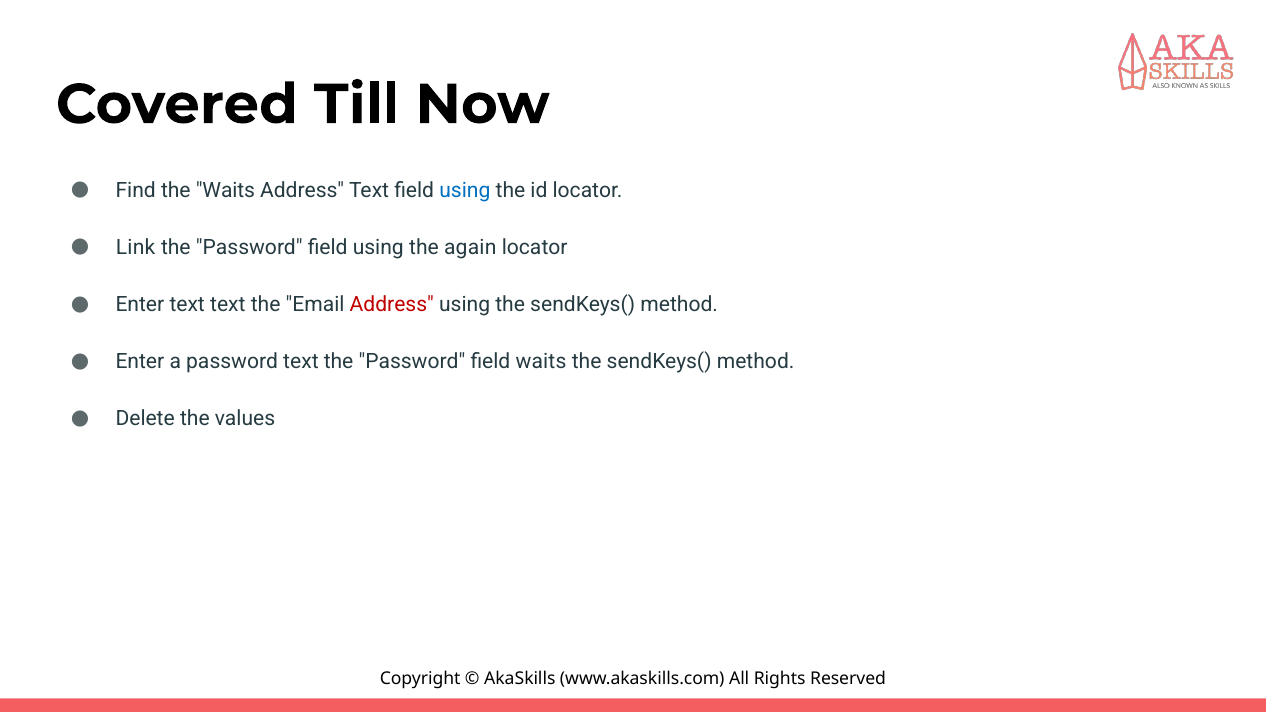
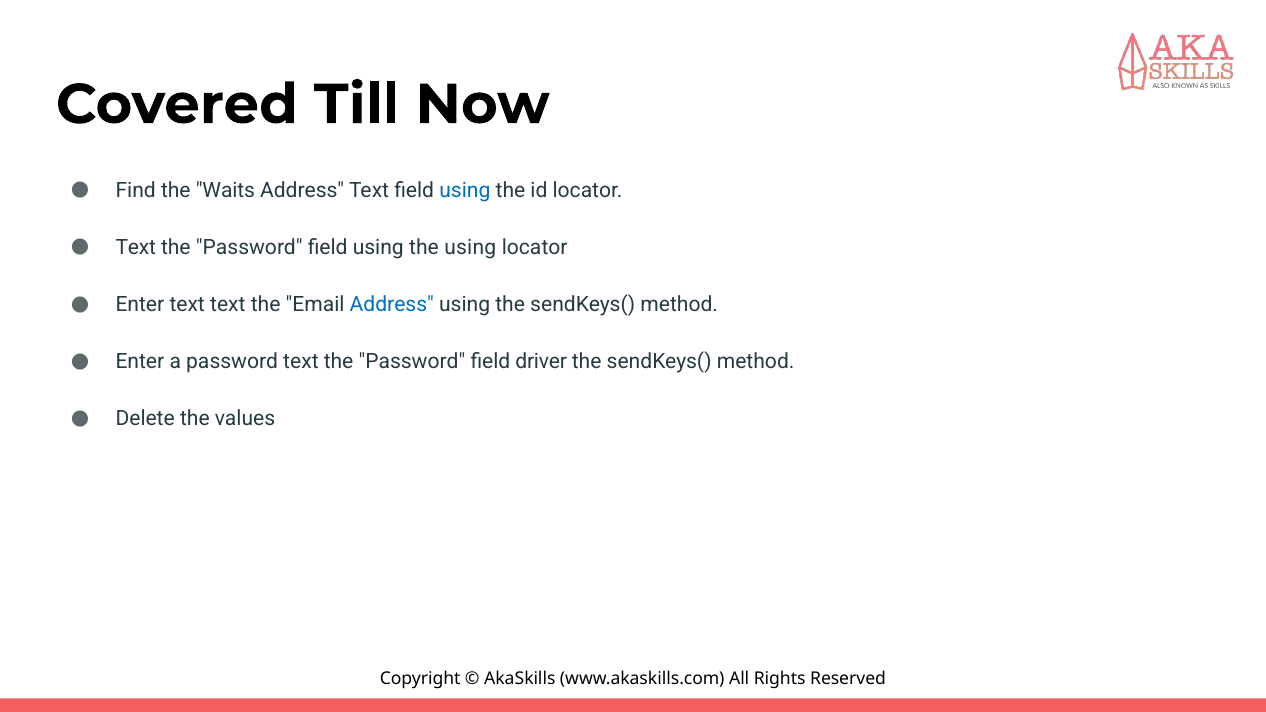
Link: Link -> Text (136, 247)
the again: again -> using (470, 247)
Address colour: red -> blue (392, 305)
field waits: waits -> driver (541, 362)
